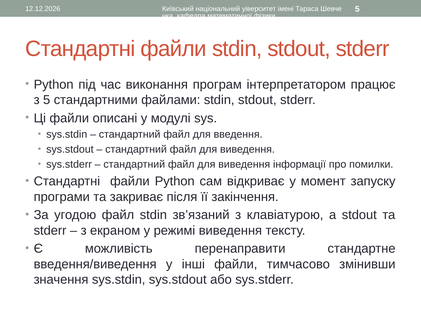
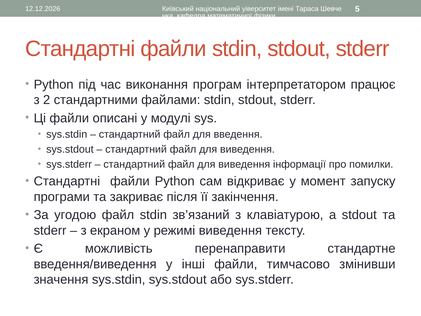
з 5: 5 -> 2 (47, 100)
